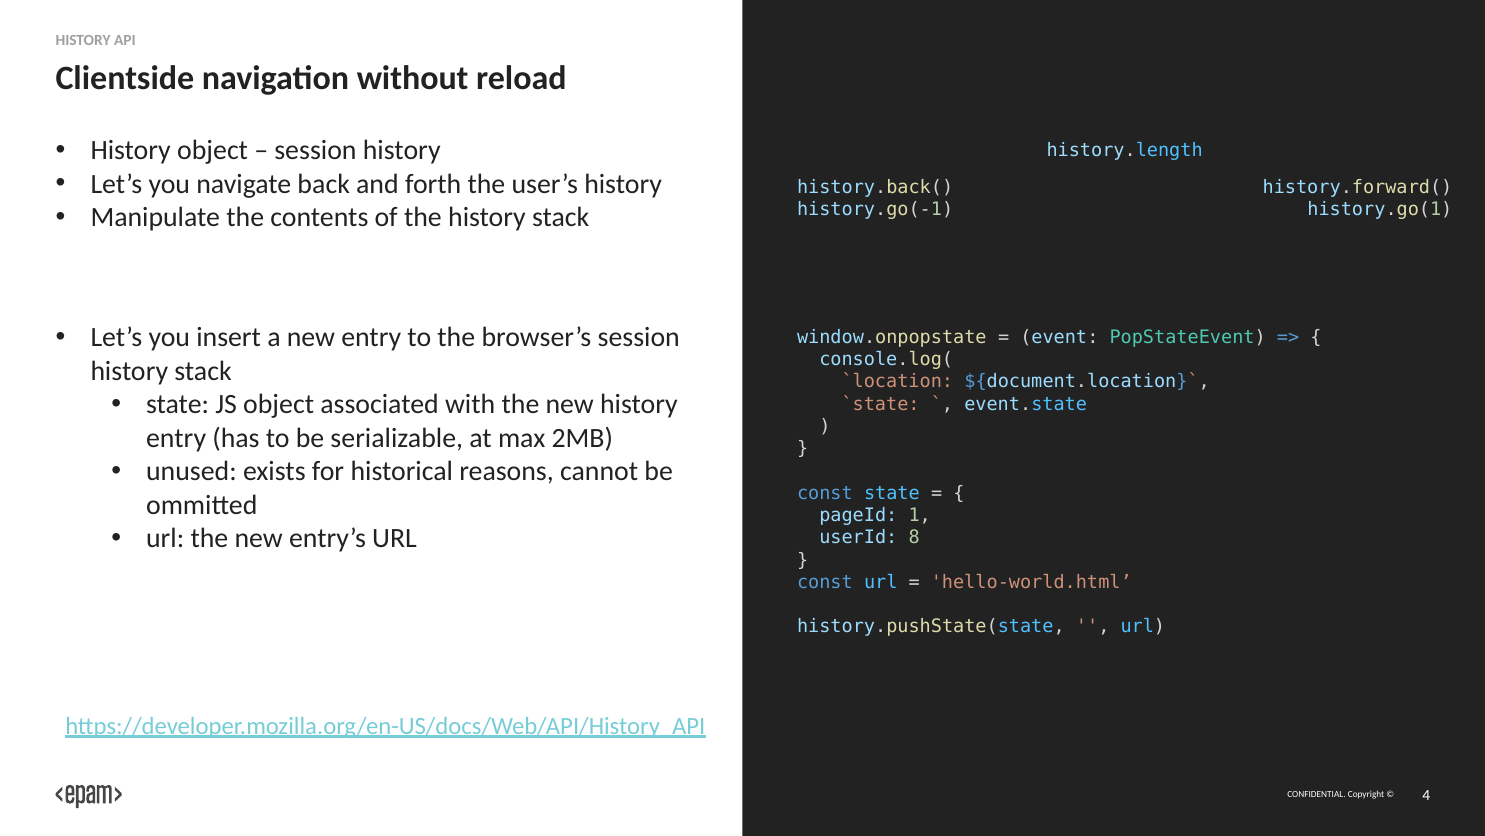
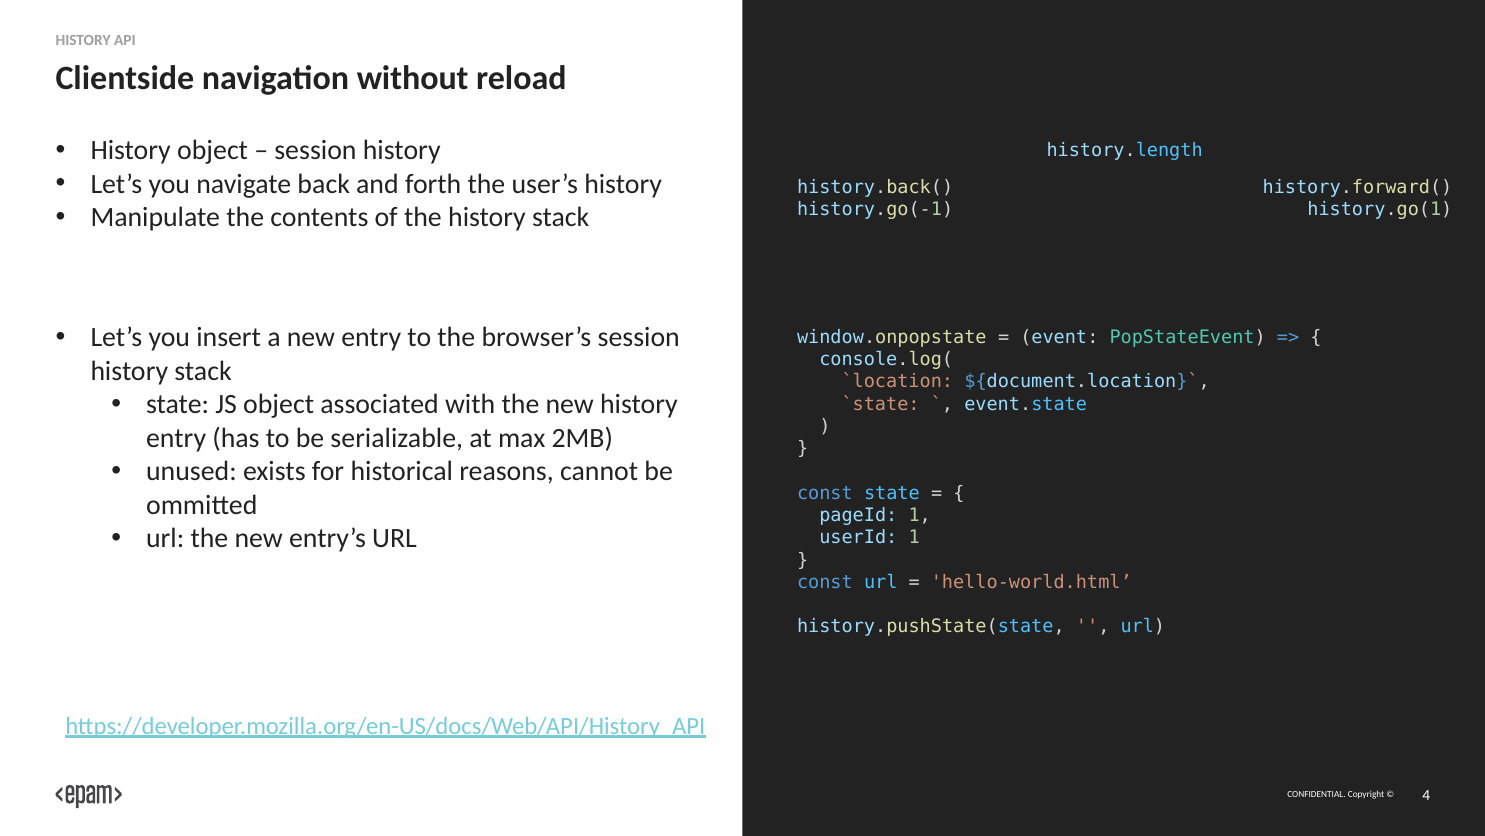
userId 8: 8 -> 1 (914, 537)
